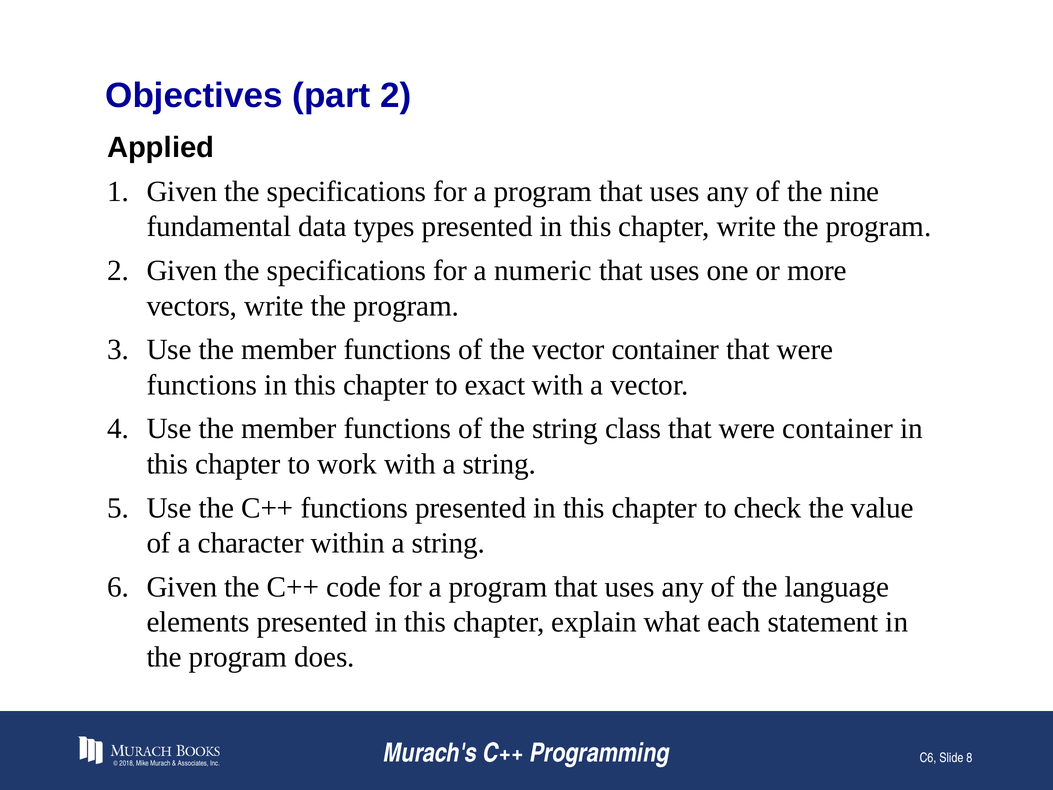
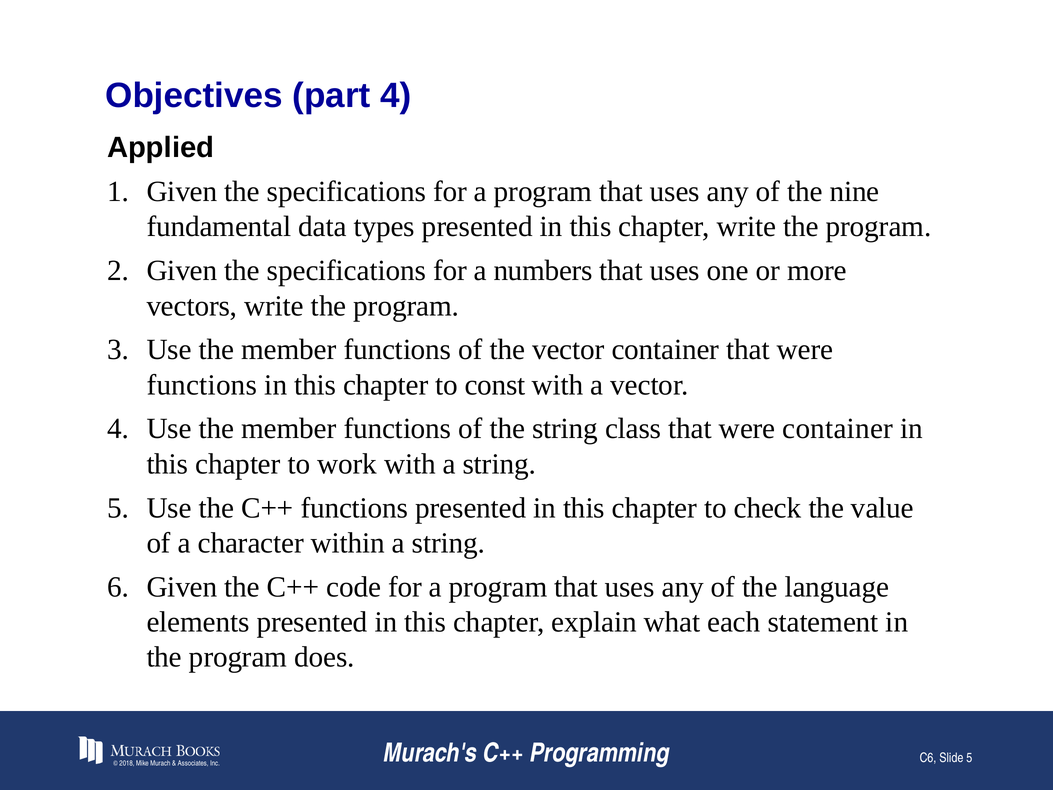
part 2: 2 -> 4 (396, 96)
numeric: numeric -> numbers (543, 271)
exact: exact -> const (495, 385)
Slide 8: 8 -> 5 (969, 758)
